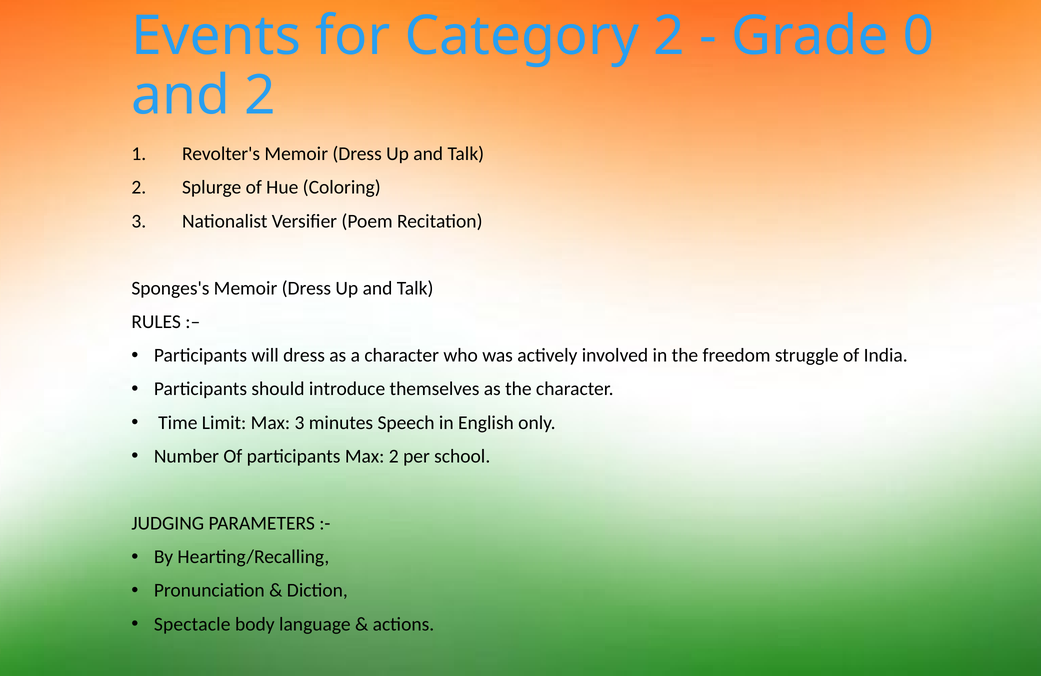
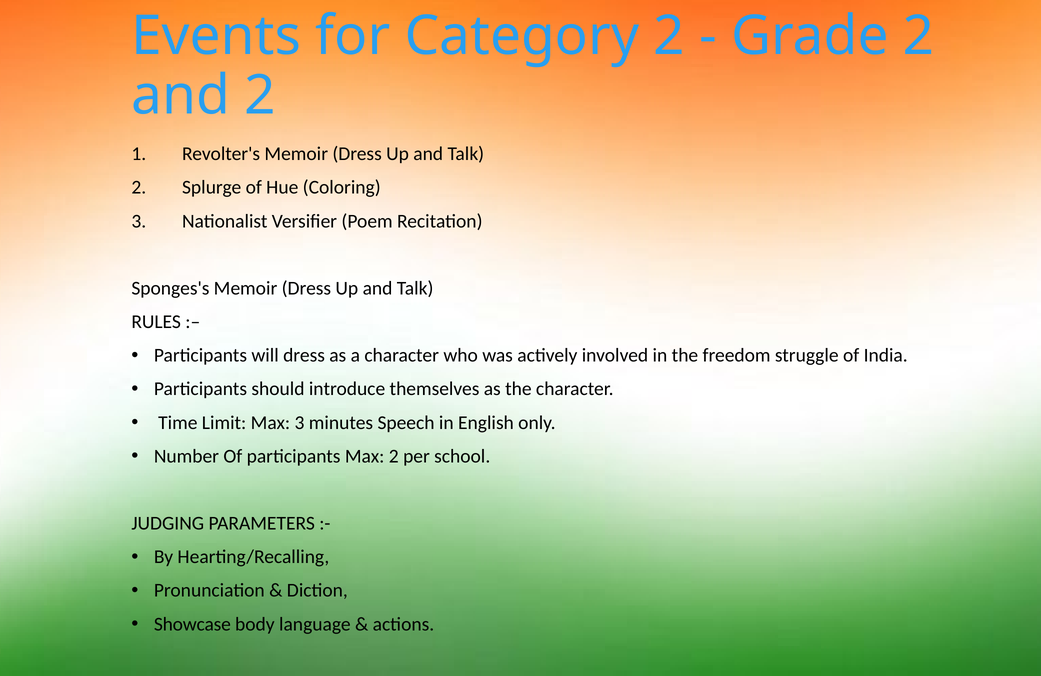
Grade 0: 0 -> 2 (919, 36)
Spectacle: Spectacle -> Showcase (192, 624)
